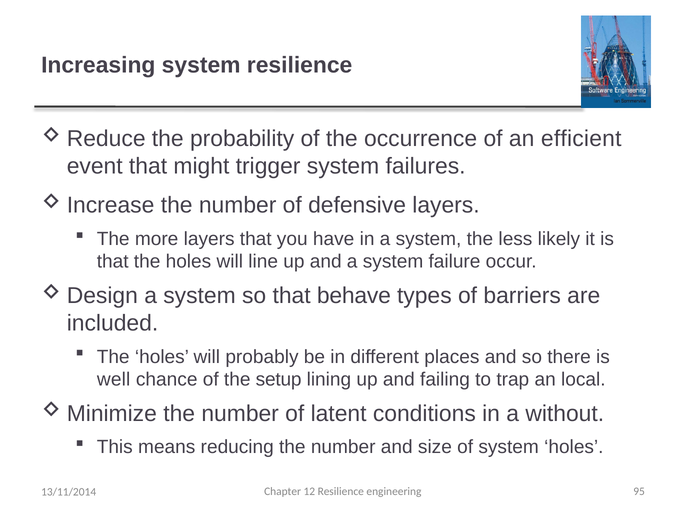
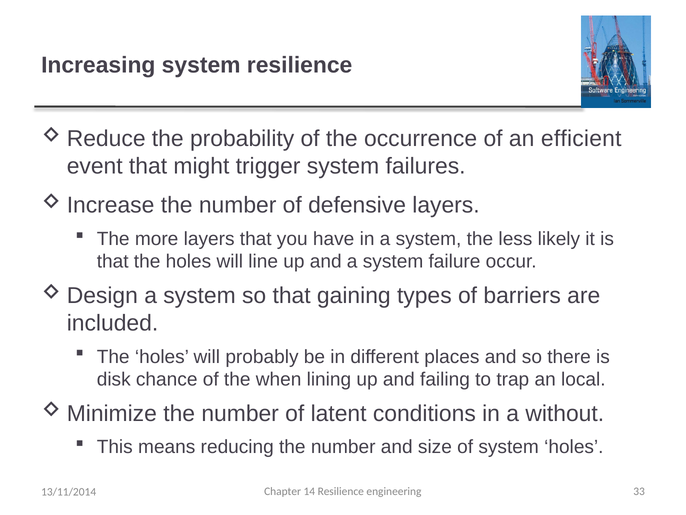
behave: behave -> gaining (354, 295)
well: well -> disk (114, 379)
setup: setup -> when (279, 379)
12: 12 -> 14 (309, 491)
95: 95 -> 33 (639, 491)
